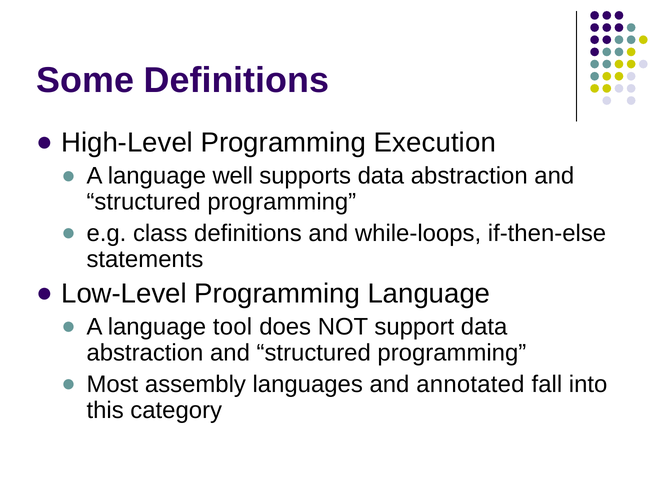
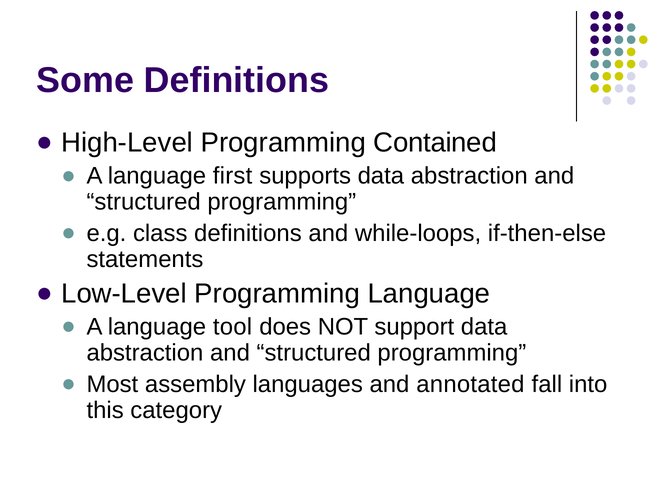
Execution: Execution -> Contained (435, 143)
well: well -> first (233, 176)
